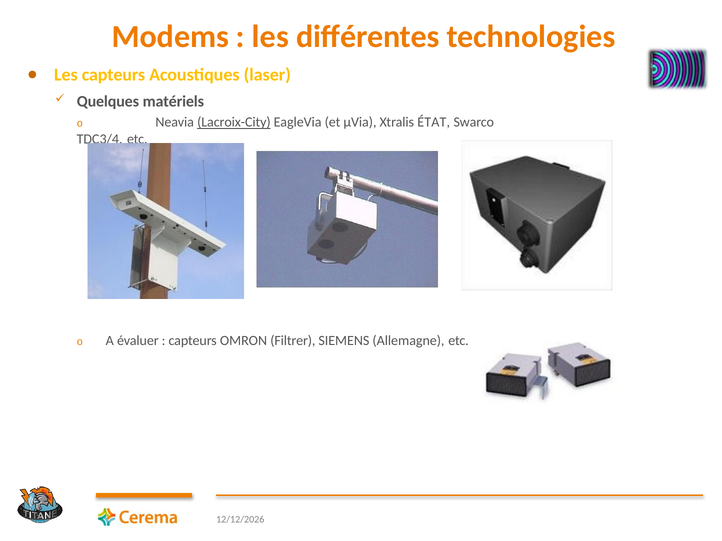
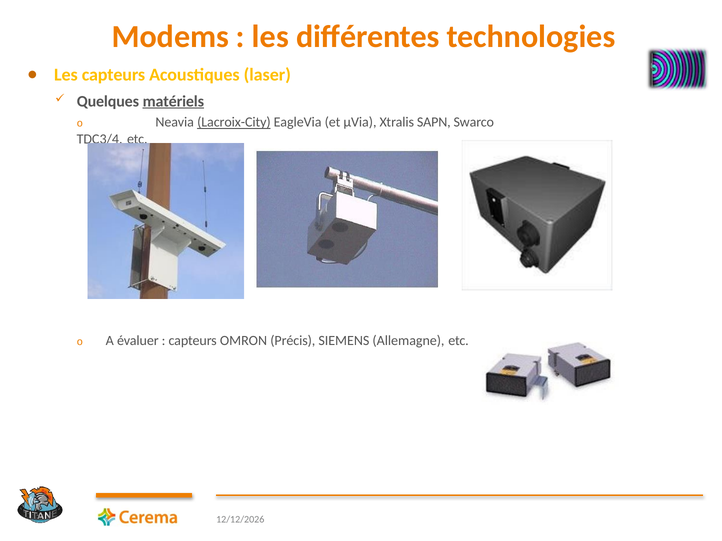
matériels underline: none -> present (173, 101)
ÉTAT: ÉTAT -> SAPN (434, 122)
Filtrer: Filtrer -> Précis (293, 341)
